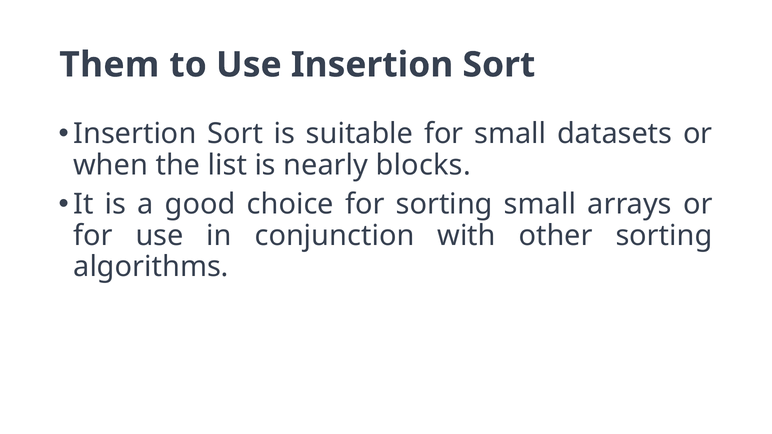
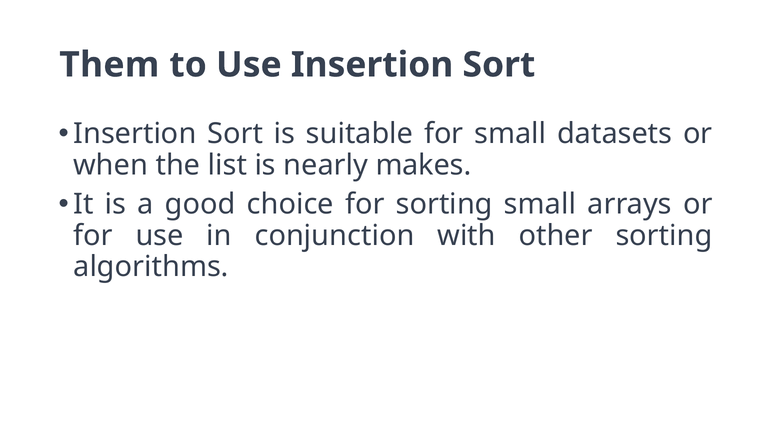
blocks: blocks -> makes (423, 165)
